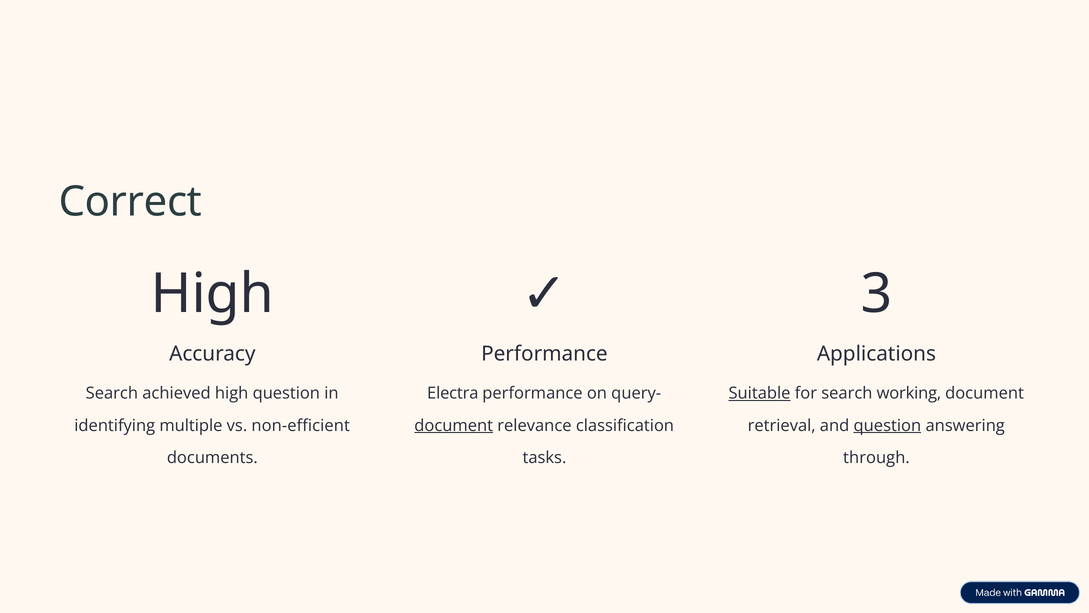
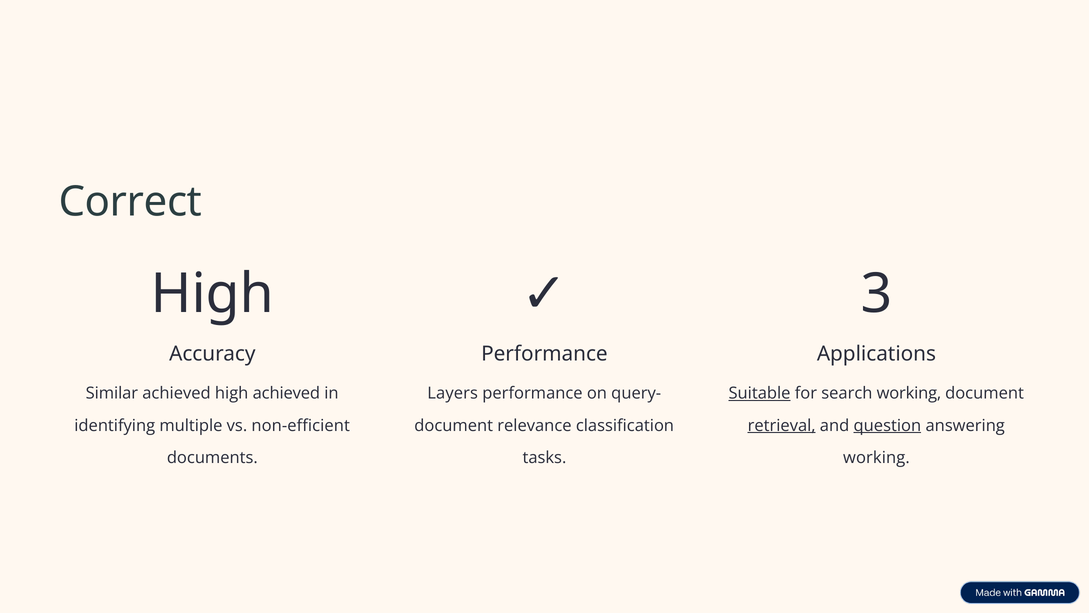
Search: Search -> Similar (112, 393)
high question: question -> achieved (286, 393)
Electra: Electra -> Layers (453, 393)
document underline: present -> none (454, 425)
retrieval underline: none -> present (782, 425)
through: through -> working (876, 457)
